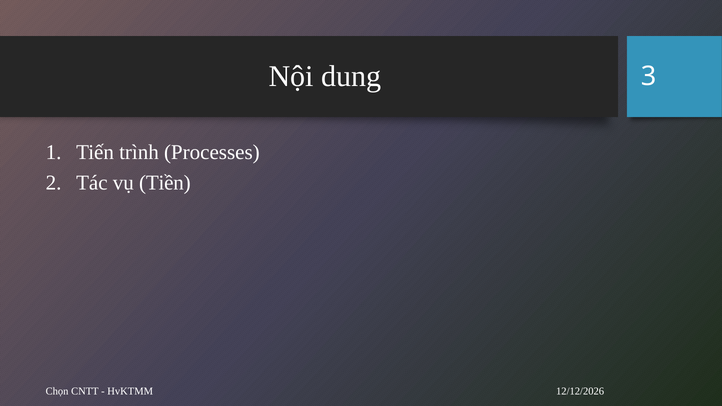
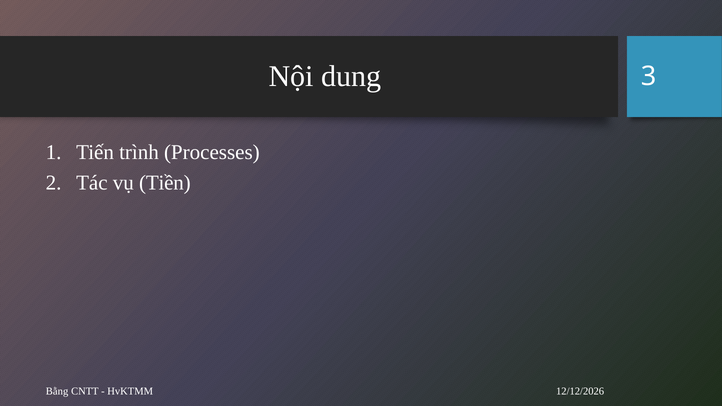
Chọn: Chọn -> Bằng (57, 392)
